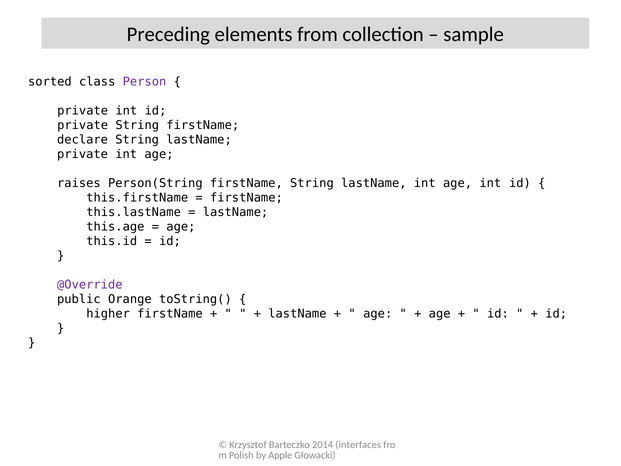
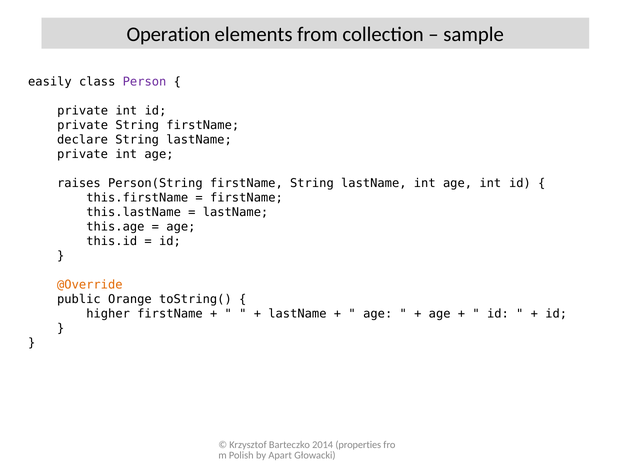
Preceding: Preceding -> Operation (168, 35)
sorted: sorted -> easily (50, 82)
@Override colour: purple -> orange (90, 285)
interfaces: interfaces -> properties (358, 445)
Apple: Apple -> Apart (280, 455)
